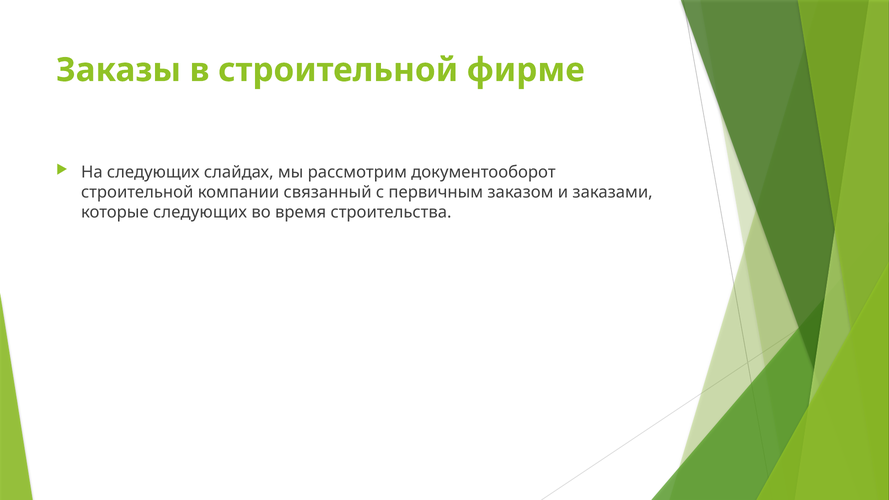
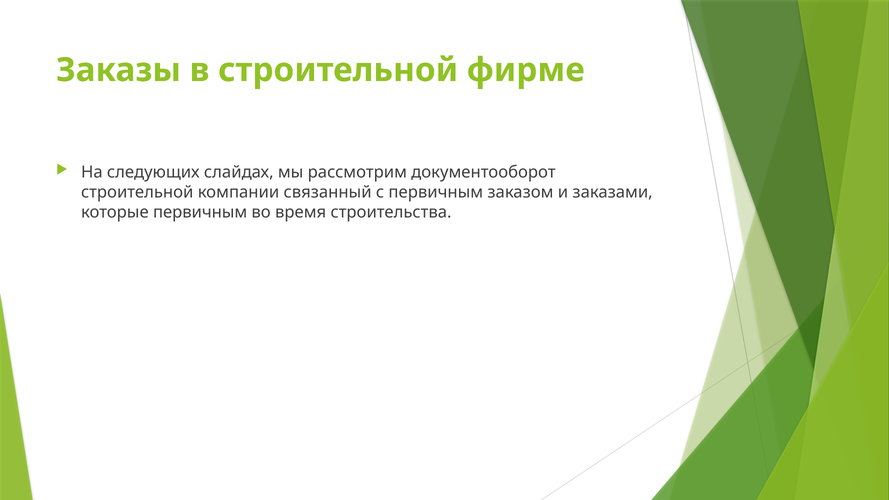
которые следующих: следующих -> первичным (200, 212)
